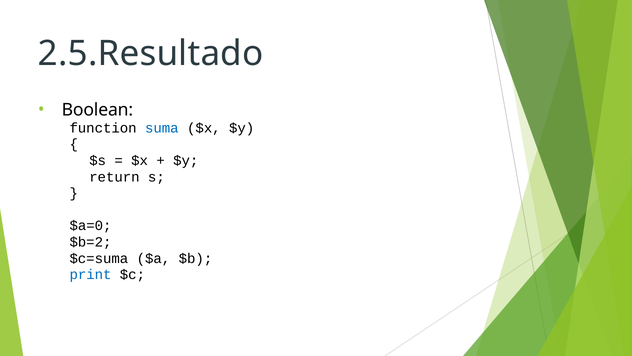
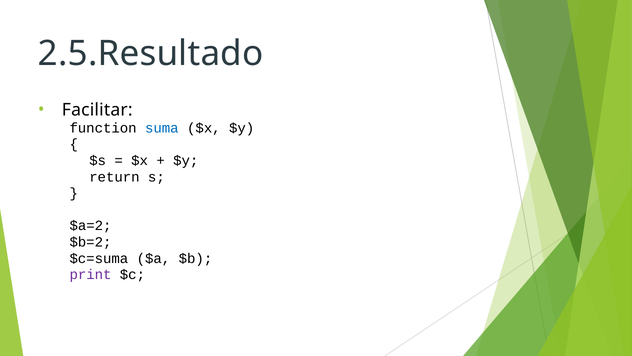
Boolean: Boolean -> Facilitar (97, 110)
$a=0: $a=0 -> $a=2 (91, 226)
print colour: blue -> purple (91, 274)
